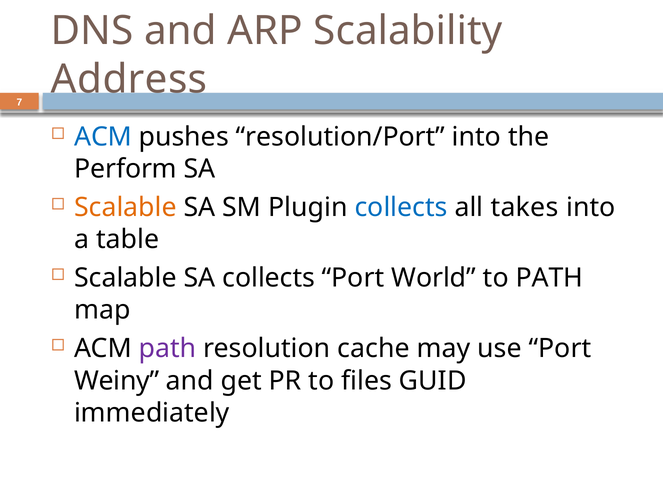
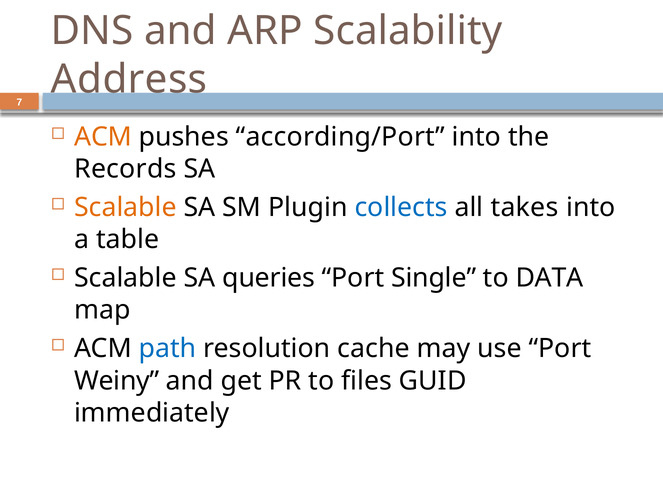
ACM colour: blue -> orange (103, 137)
resolution/Port: resolution/Port -> according/Port (340, 137)
Perform: Perform -> Records (125, 169)
SA collects: collects -> queries (269, 278)
World: World -> Single (434, 278)
to PATH: PATH -> DATA (549, 278)
path colour: purple -> blue (168, 349)
